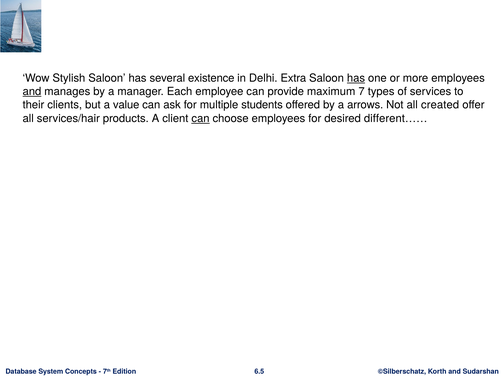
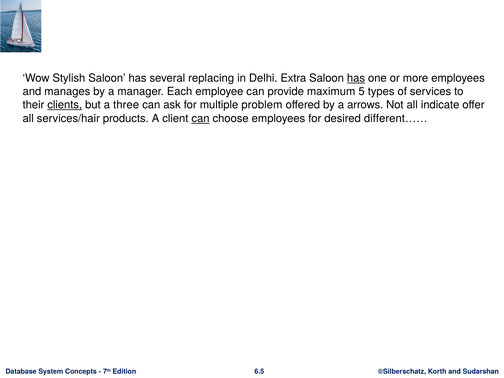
existence: existence -> replacing (211, 78)
and underline: present -> none (32, 92)
7: 7 -> 5 (362, 92)
clients underline: none -> present (65, 105)
value: value -> three (126, 105)
students: students -> problem (262, 105)
created: created -> indicate (440, 105)
